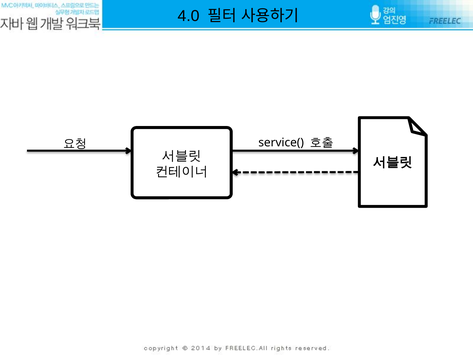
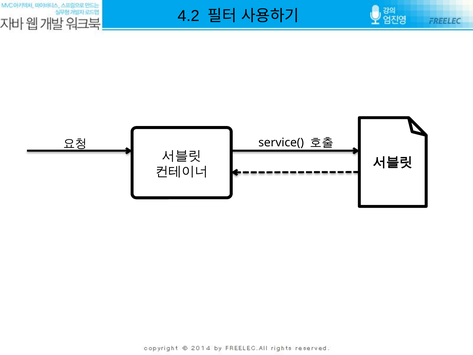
4.0: 4.0 -> 4.2 (189, 16)
